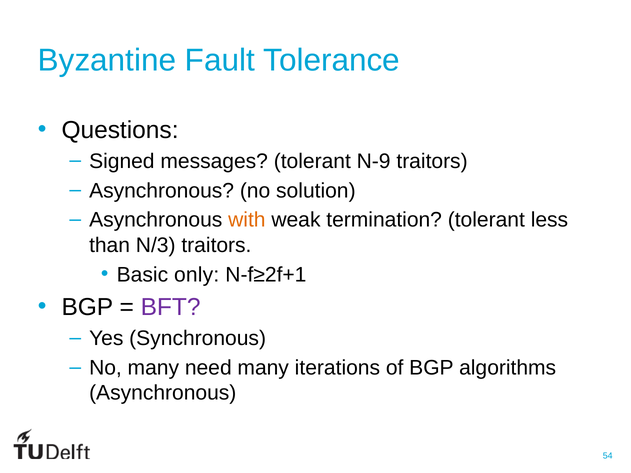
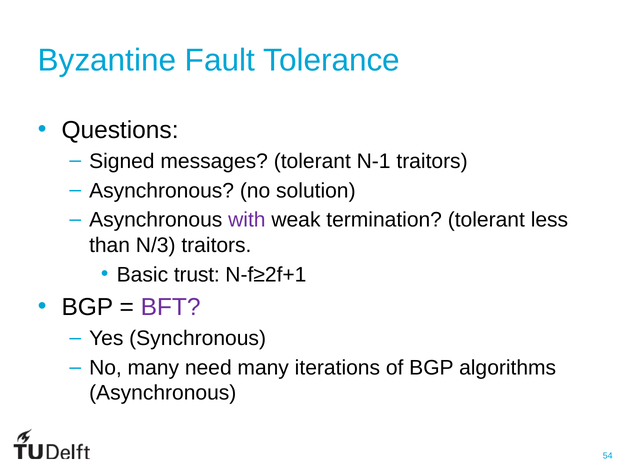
N-9: N-9 -> N-1 (374, 161)
with colour: orange -> purple (247, 220)
only: only -> trust (197, 275)
